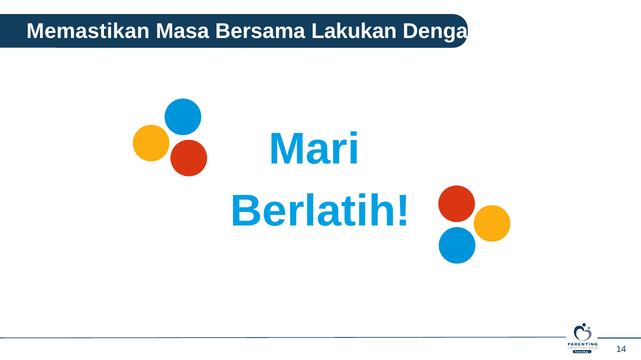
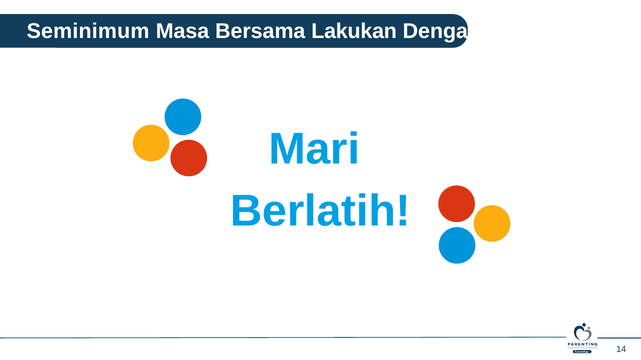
Memastikan: Memastikan -> Seminimum (88, 31)
